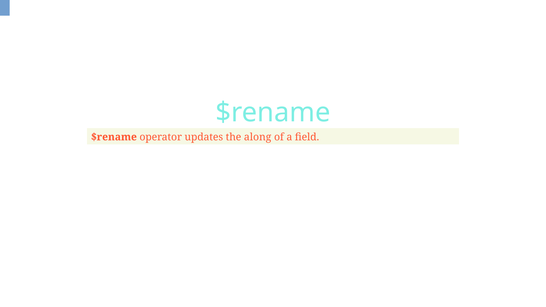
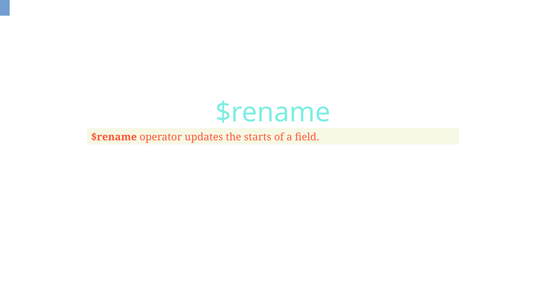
along: along -> starts (258, 137)
